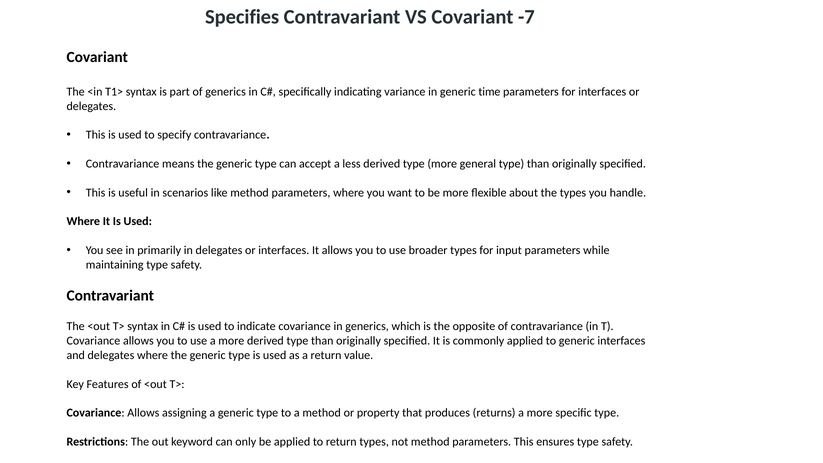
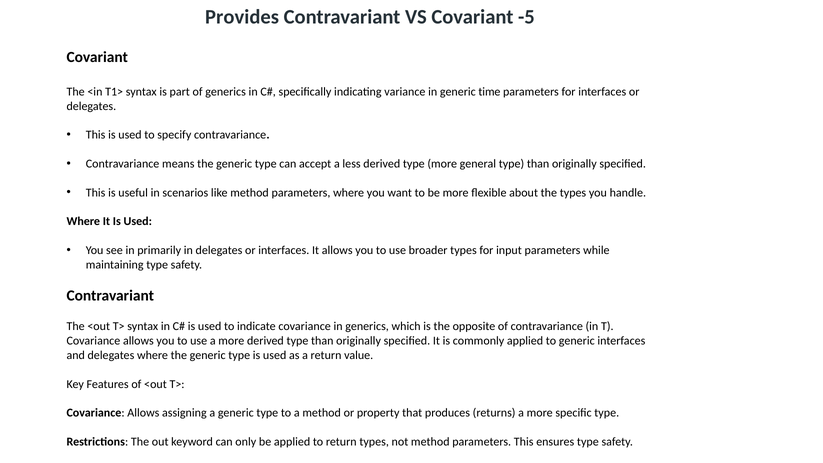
Specifies: Specifies -> Provides (242, 17)
-7: -7 -> -5 (526, 17)
